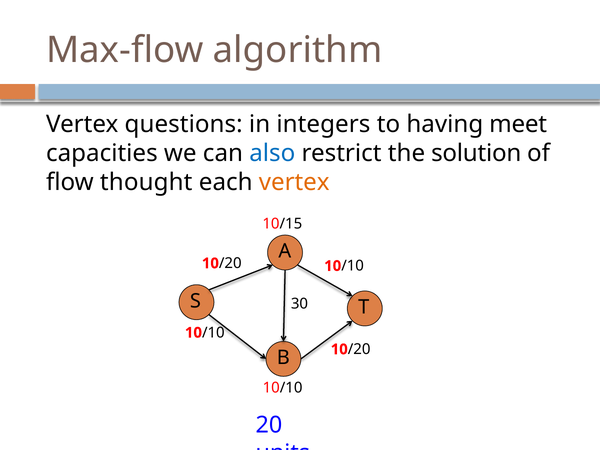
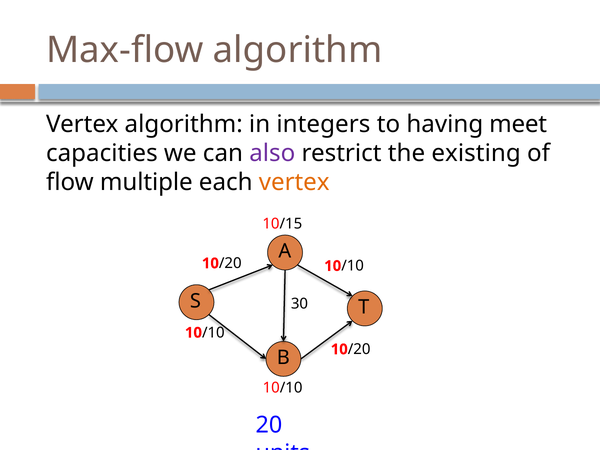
Vertex questions: questions -> algorithm (184, 124)
also colour: blue -> purple (272, 153)
solution: solution -> existing (476, 153)
thought: thought -> multiple (146, 182)
